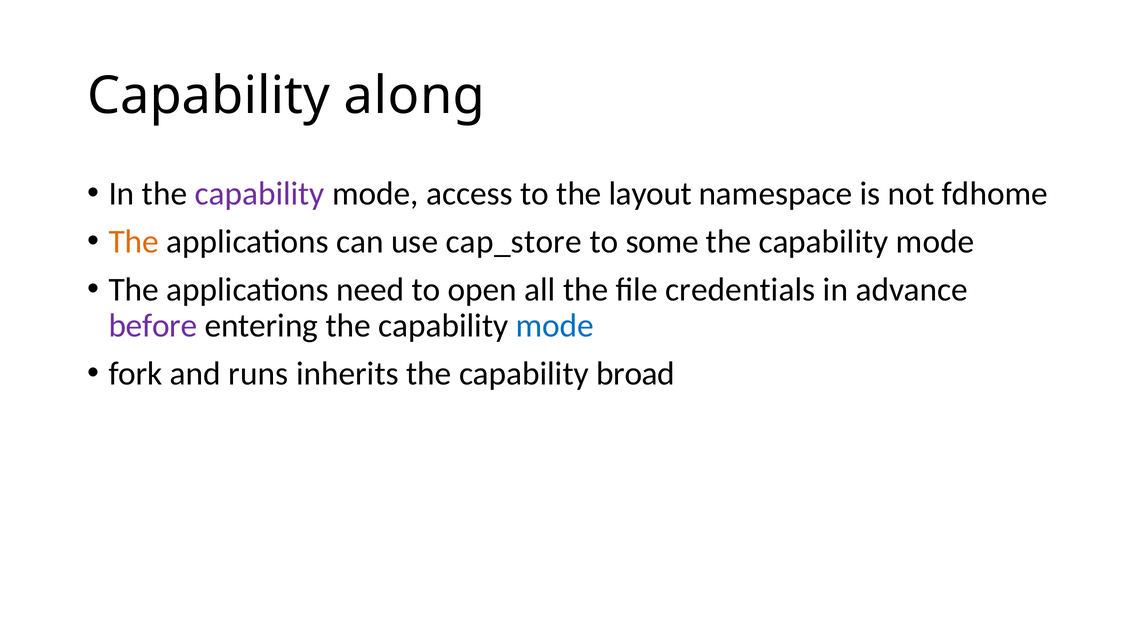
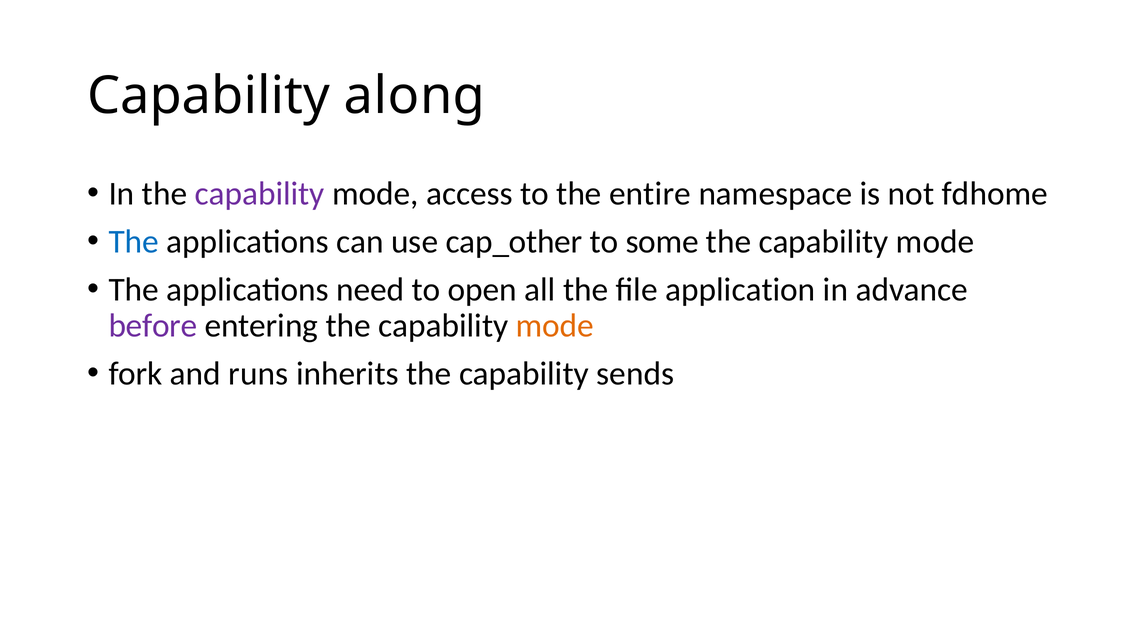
layout: layout -> entire (650, 193)
The colour: orange -> blue (134, 241)
cap_store: cap_store -> cap_other (514, 241)
credentials: credentials -> application (740, 289)
mode colour: blue -> orange (555, 325)
broad: broad -> sends (635, 373)
